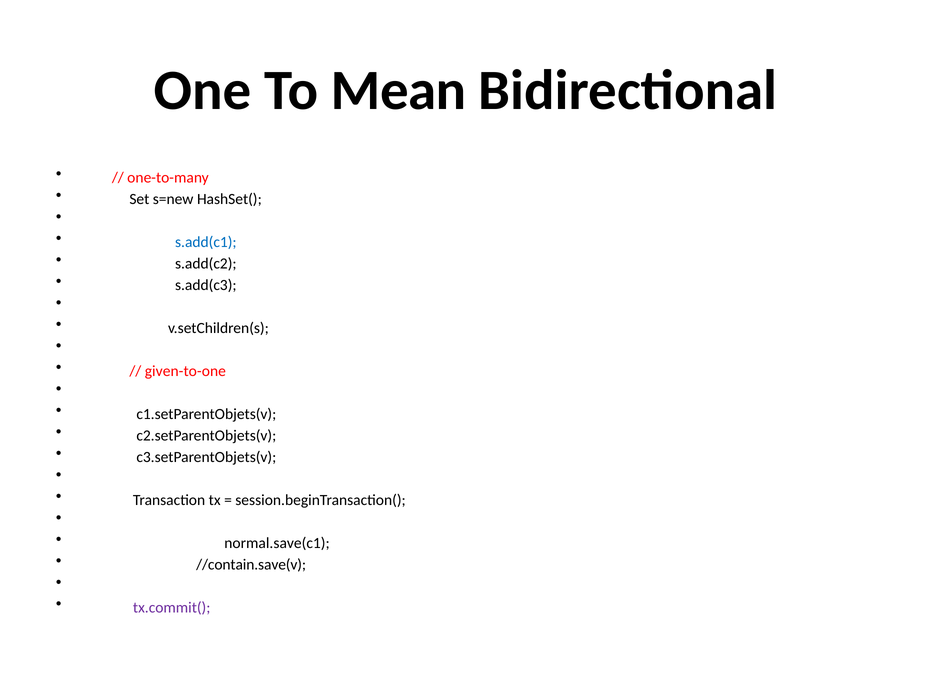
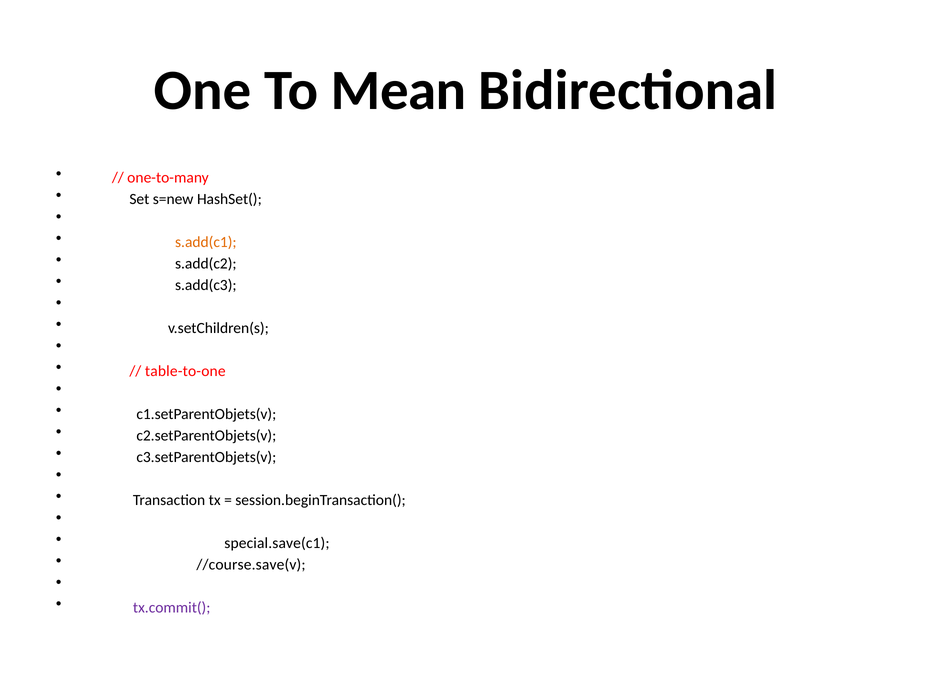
s.add(c1 colour: blue -> orange (206, 242)
given-to-one: given-to-one -> table-to-one (185, 371)
normal.save(c1: normal.save(c1 -> special.save(c1 (277, 543)
//contain.save(v: //contain.save(v -> //course.save(v (251, 565)
